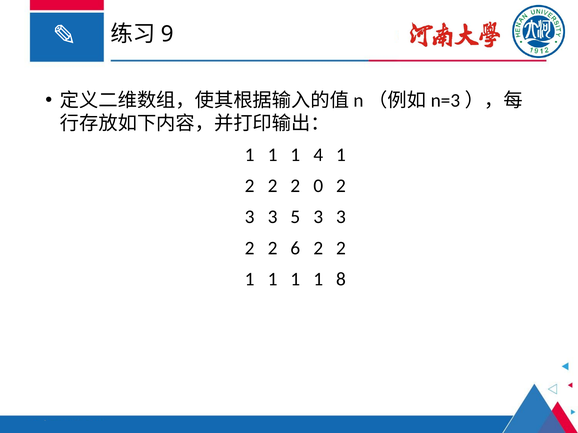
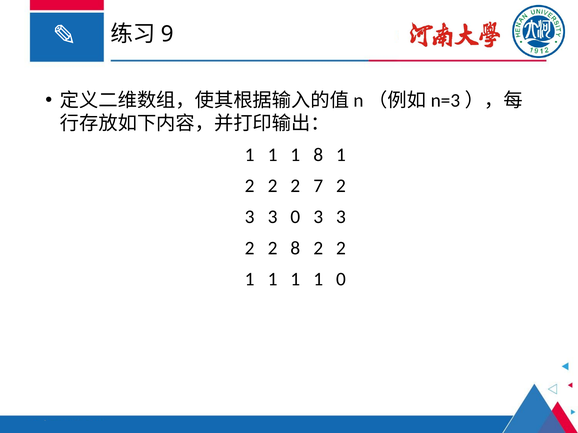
1 4: 4 -> 8 (318, 155)
0: 0 -> 7 (318, 186)
3 5: 5 -> 0 (296, 217)
2 6: 6 -> 8 (296, 248)
1 8: 8 -> 0 (341, 279)
